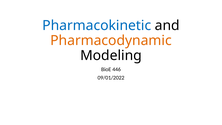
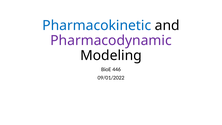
Pharmacodynamic colour: orange -> purple (111, 41)
